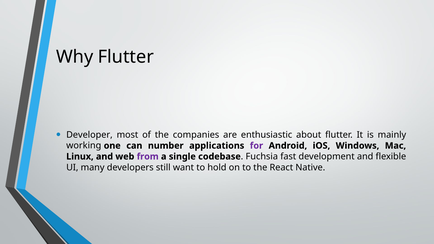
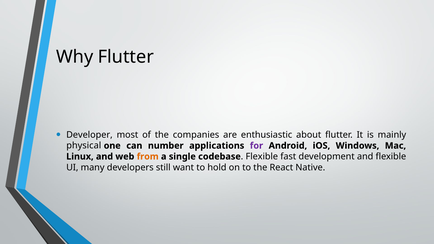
working: working -> physical (84, 146)
from colour: purple -> orange (148, 157)
Fuchsia: Fuchsia -> Flexible (262, 157)
